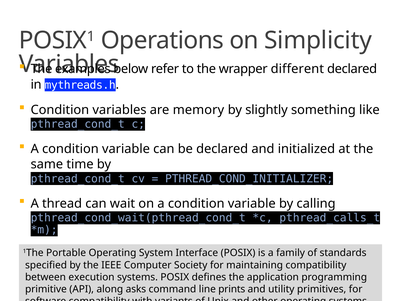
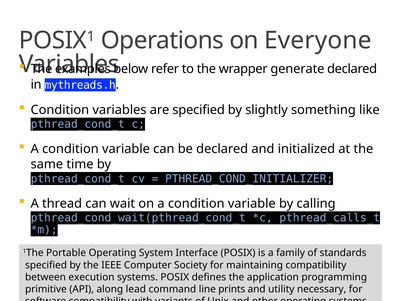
Simplicity: Simplicity -> Everyone (318, 40)
different: different -> generate (297, 69)
are memory: memory -> specified (199, 110)
asks: asks -> lead (136, 289)
primitives: primitives -> necessary (322, 289)
